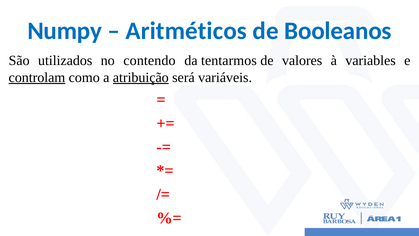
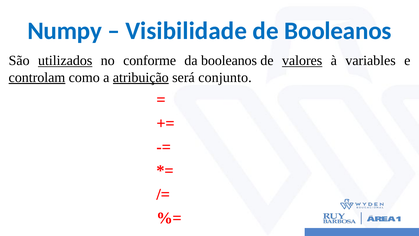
Aritméticos: Aritméticos -> Visibilidade (186, 31)
utilizados underline: none -> present (65, 61)
contendo: contendo -> conforme (150, 61)
da tentarmos: tentarmos -> booleanos (229, 61)
valores underline: none -> present (302, 61)
variáveis: variáveis -> conjunto (225, 77)
